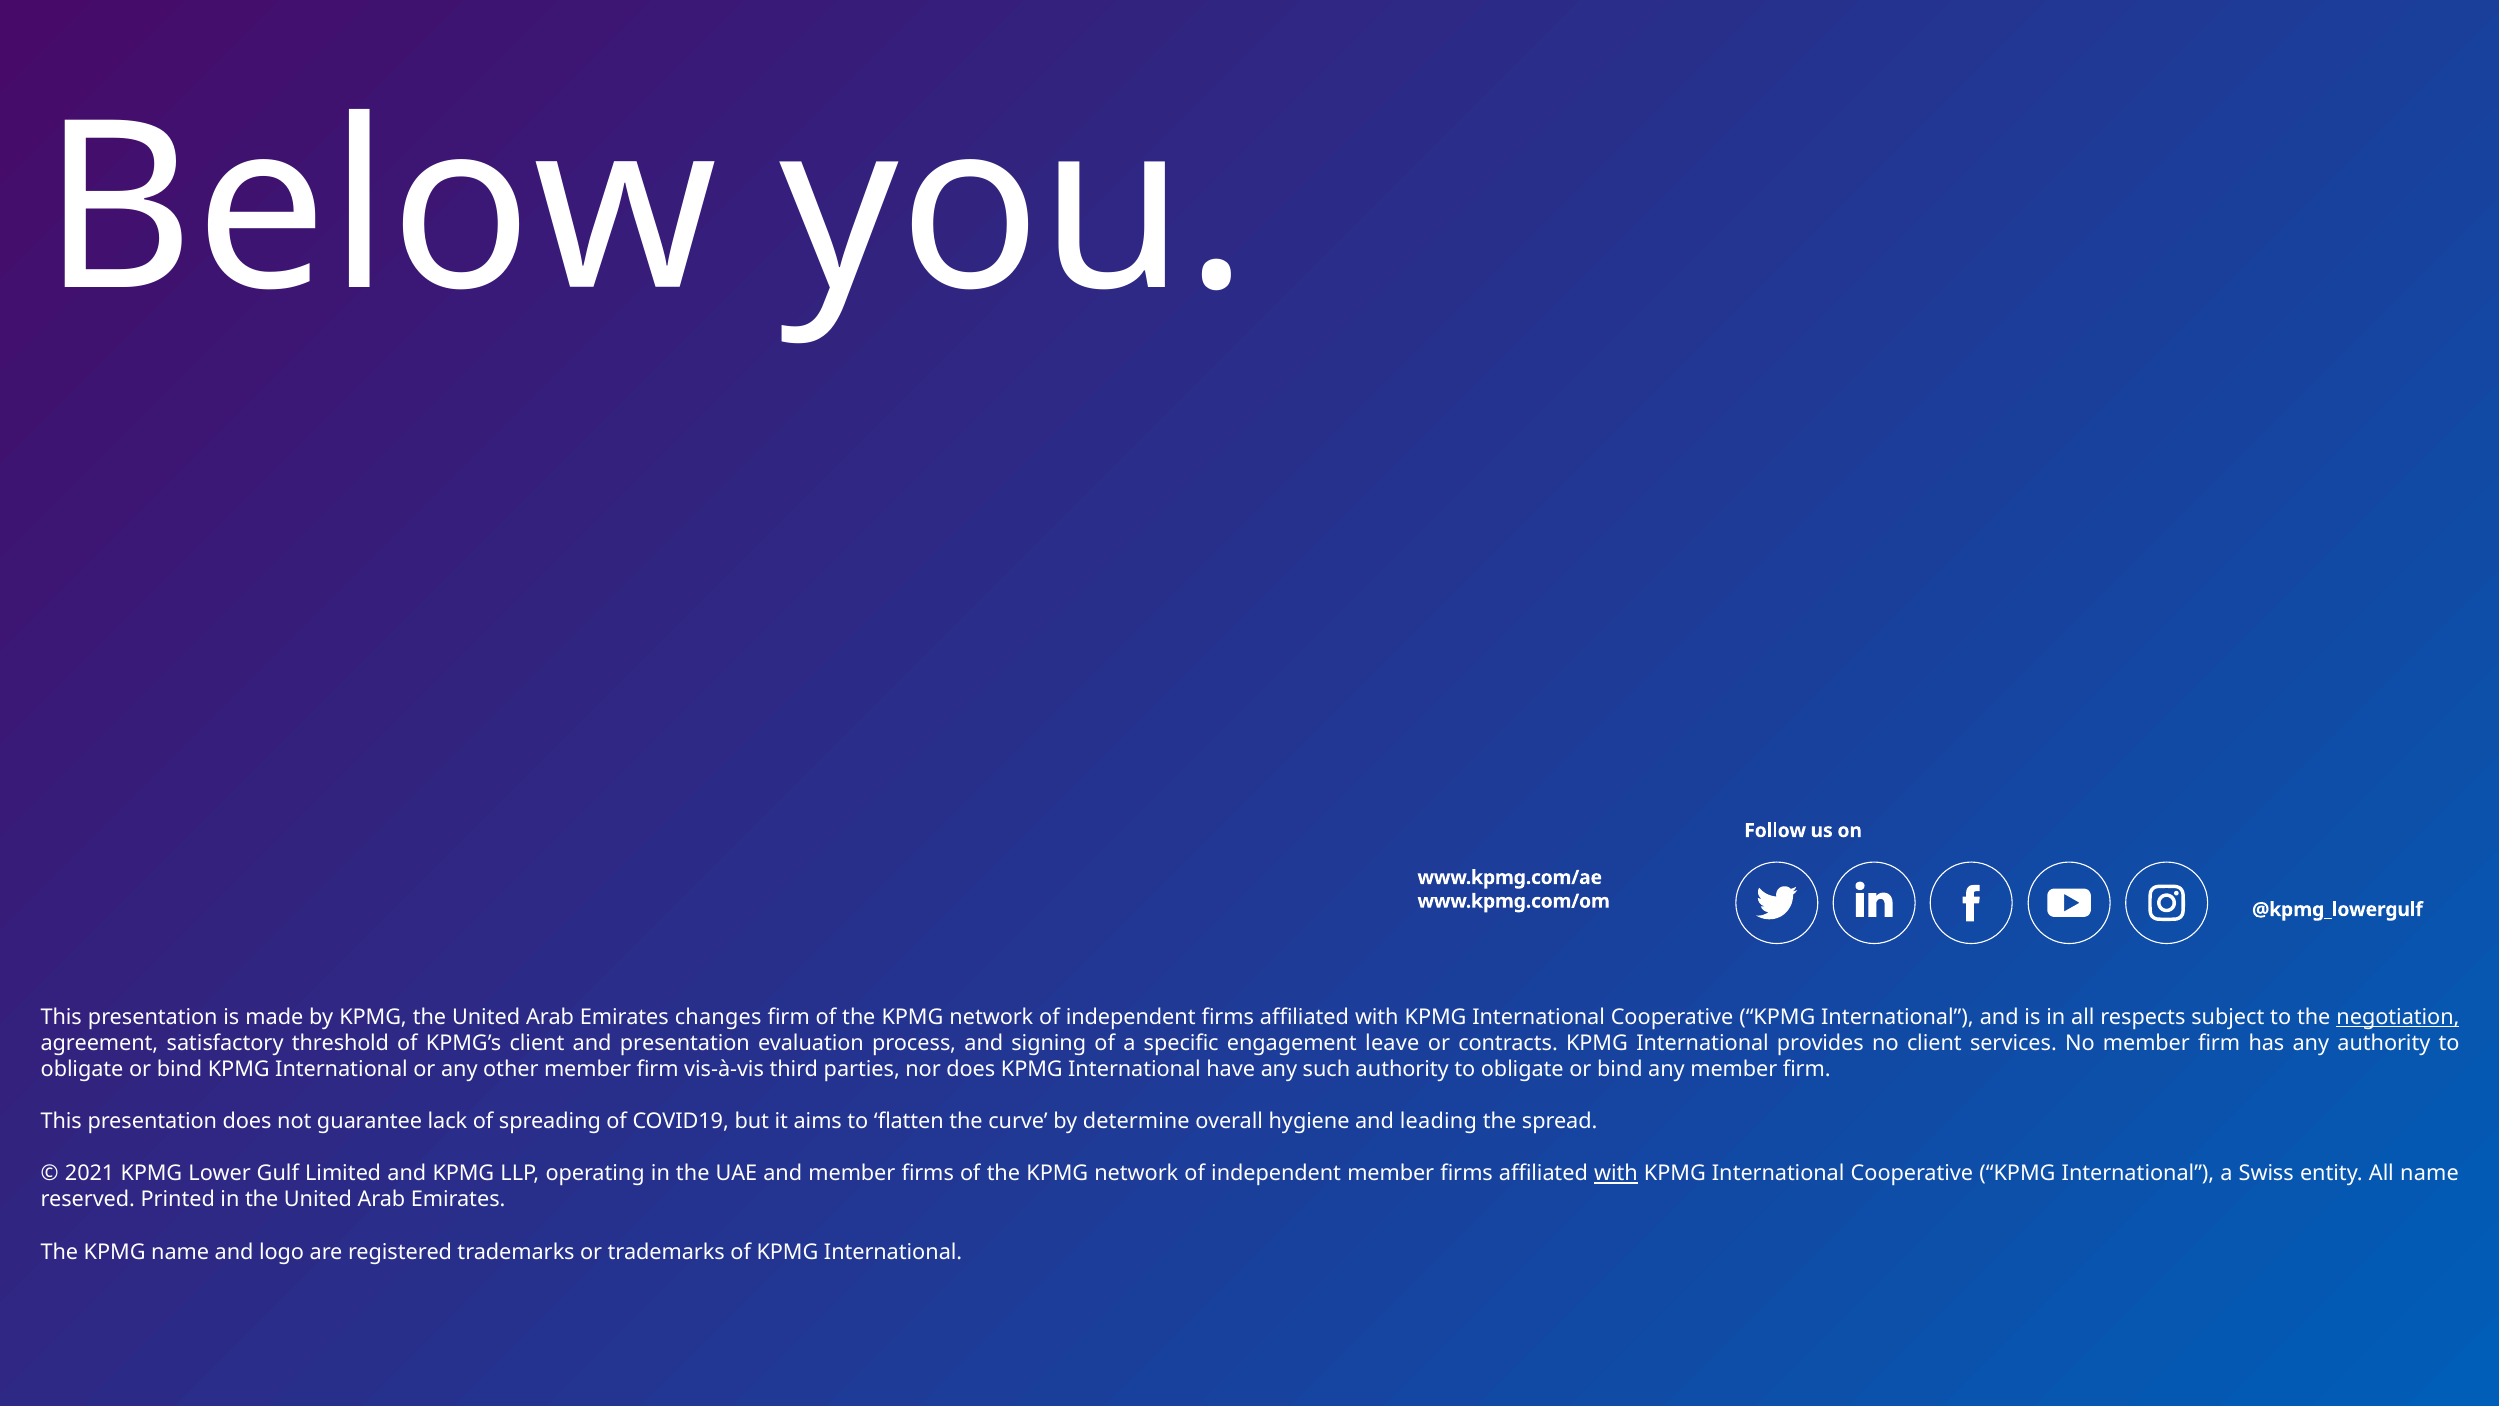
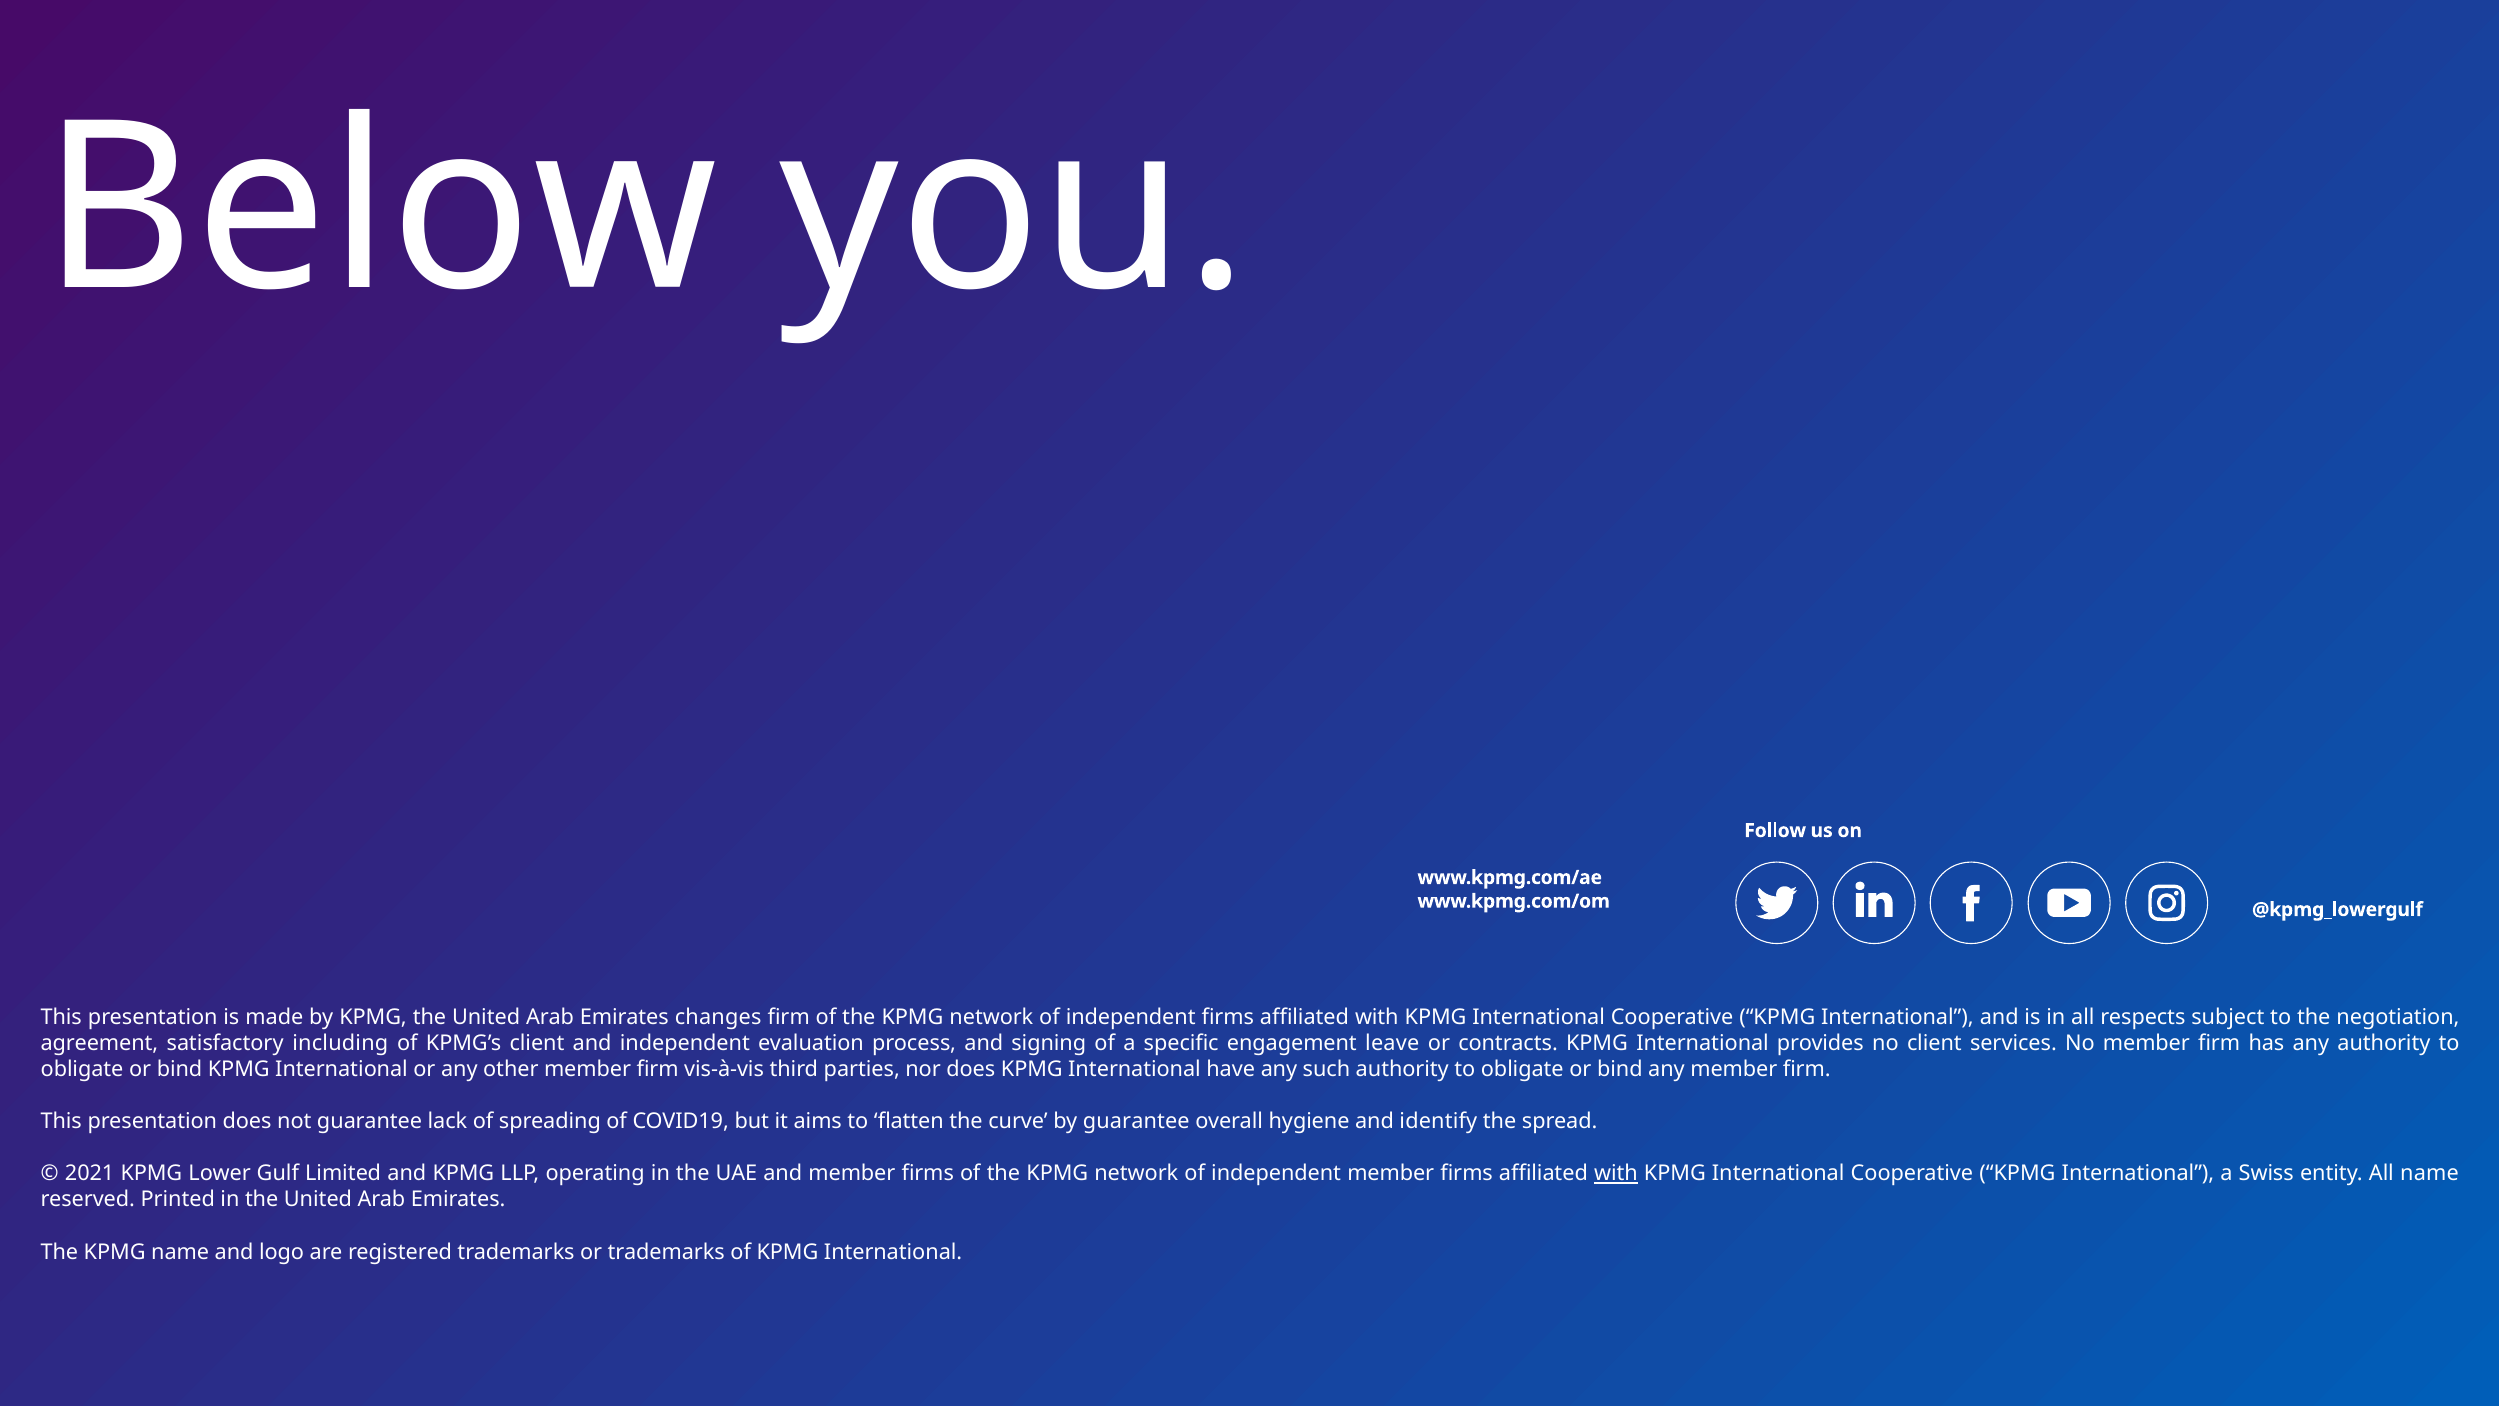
negotiation underline: present -> none (2398, 1017)
threshold: threshold -> including (340, 1043)
and presentation: presentation -> independent (685, 1043)
by determine: determine -> guarantee (1136, 1121)
leading: leading -> identify (1438, 1121)
